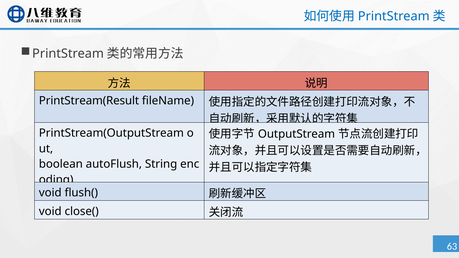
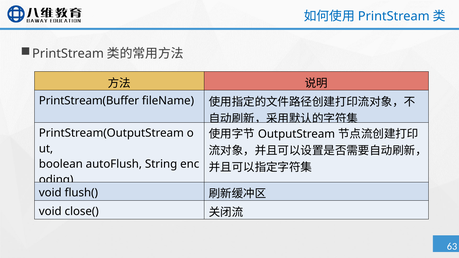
PrintStream(Result: PrintStream(Result -> PrintStream(Buffer (89, 101)
